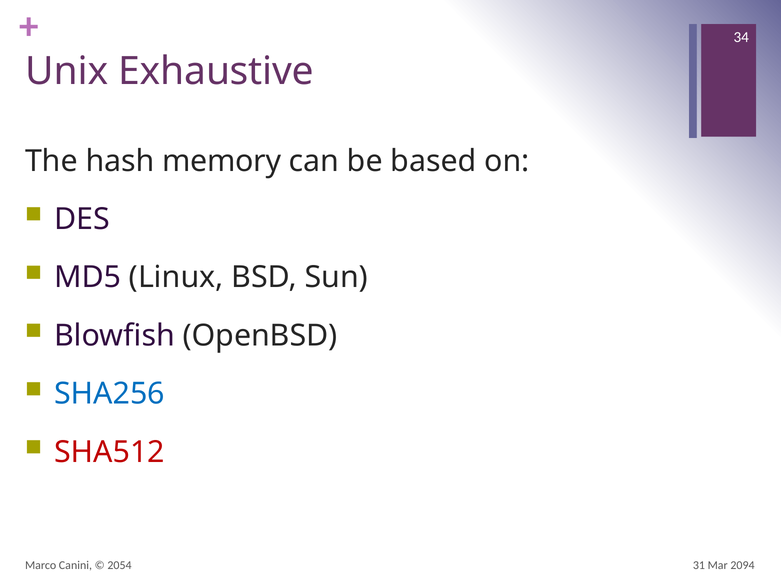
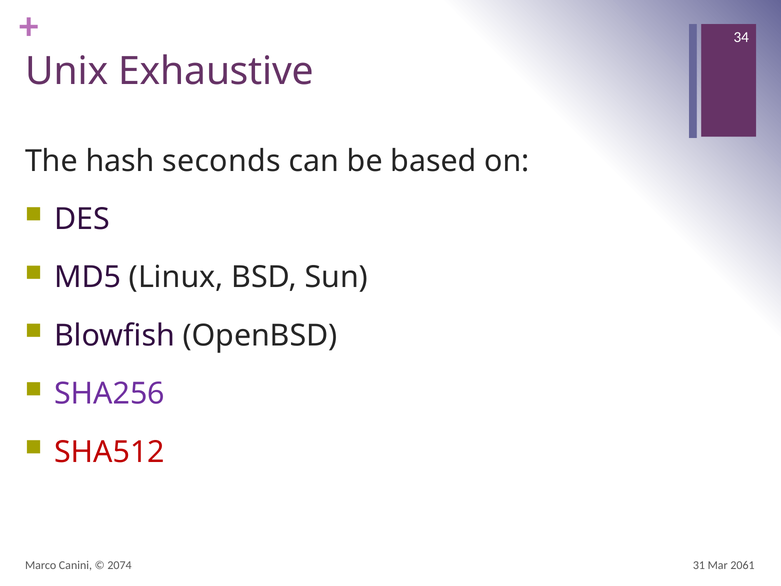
memory: memory -> seconds (222, 161)
SHA256 colour: blue -> purple (110, 394)
2054: 2054 -> 2074 (120, 565)
2094: 2094 -> 2061 (743, 565)
